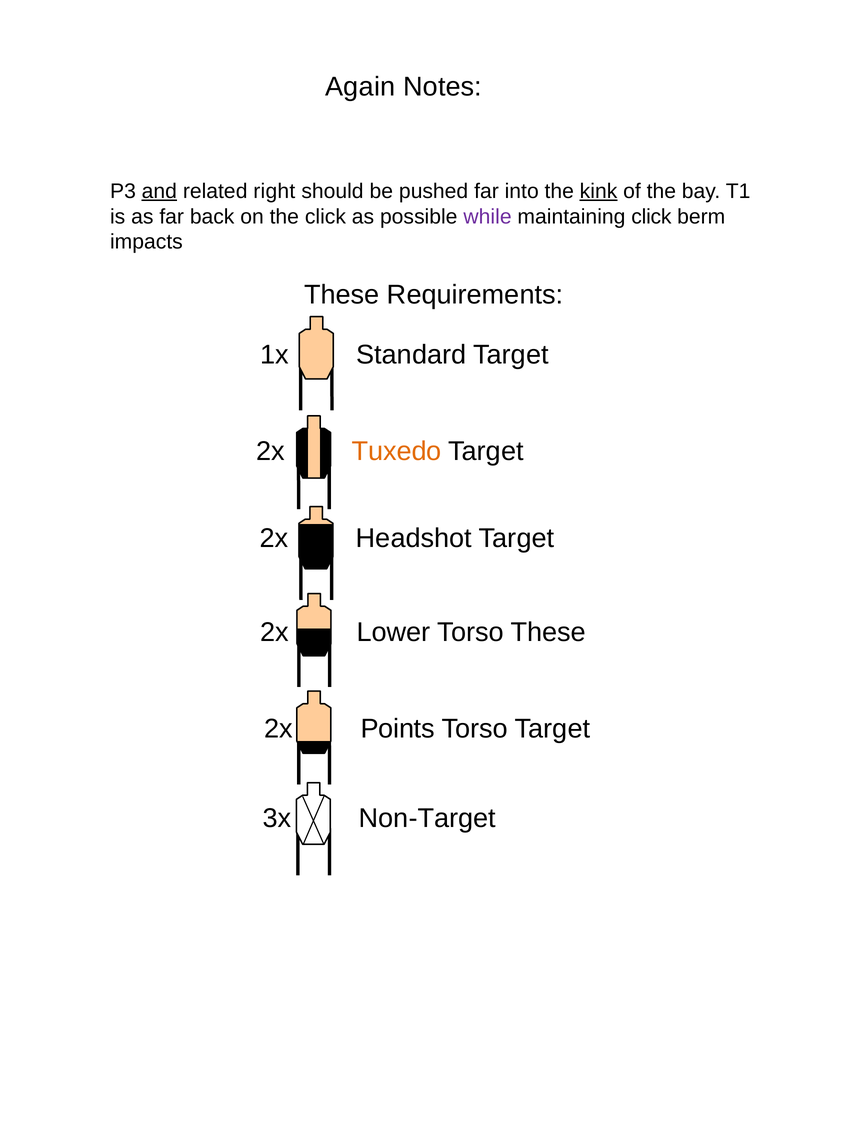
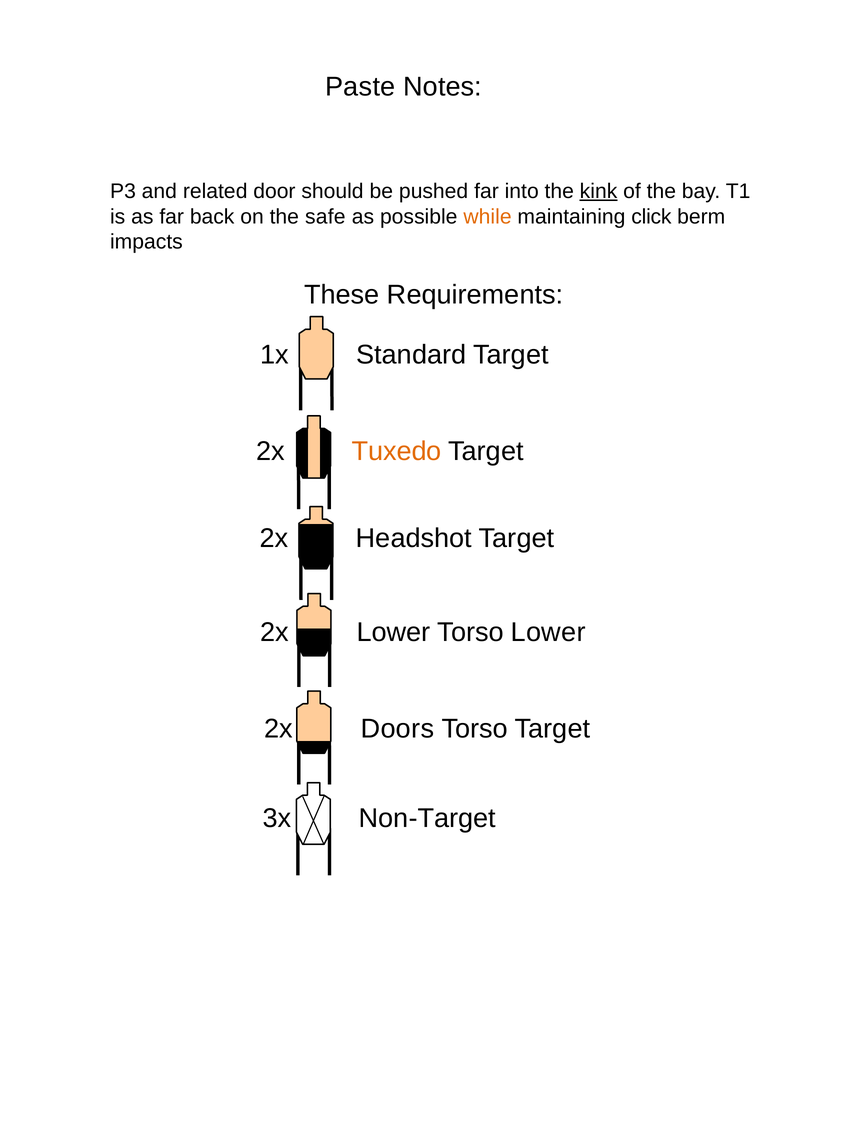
Again: Again -> Paste (360, 87)
and underline: present -> none (159, 191)
right: right -> door (274, 191)
the click: click -> safe (325, 217)
while colour: purple -> orange (488, 217)
Torso These: These -> Lower (548, 632)
Points: Points -> Doors (397, 729)
